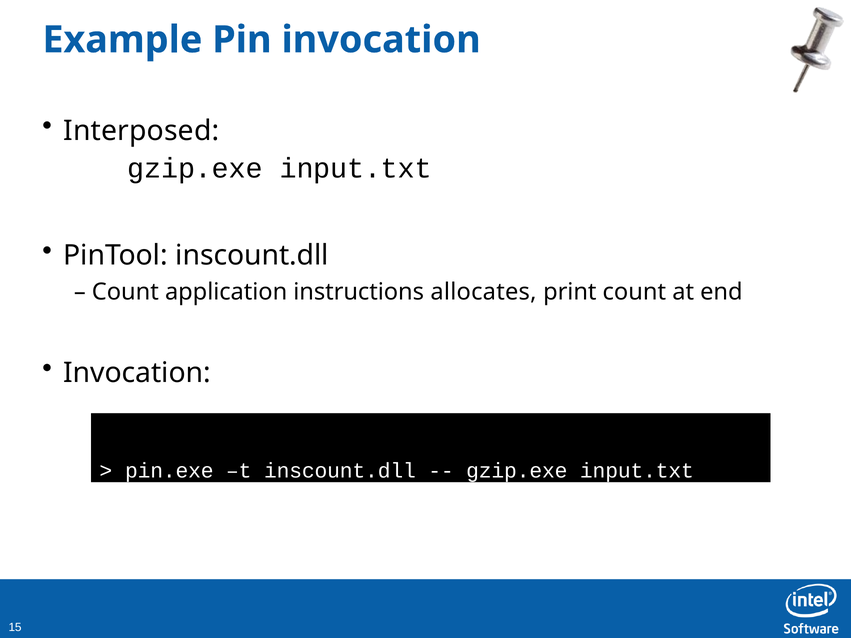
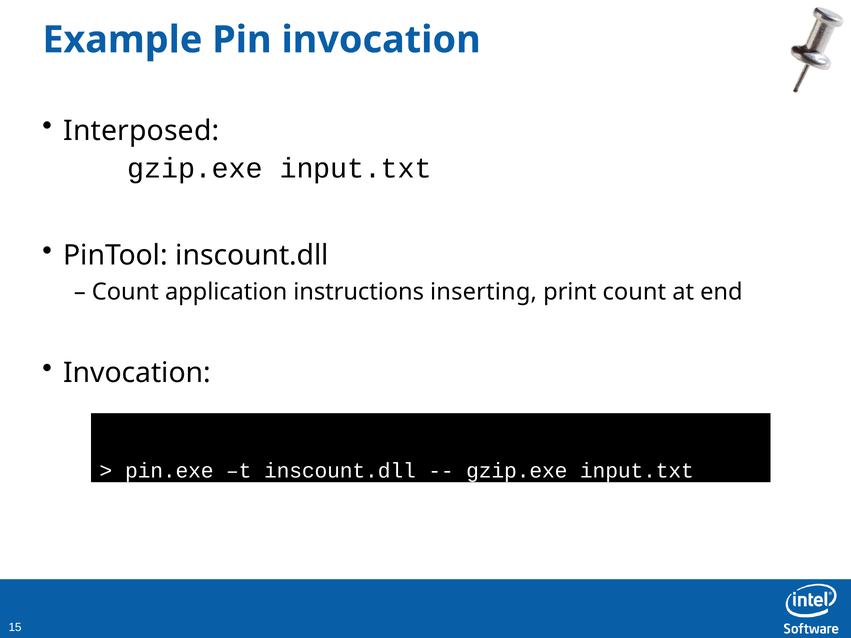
allocates: allocates -> inserting (483, 292)
